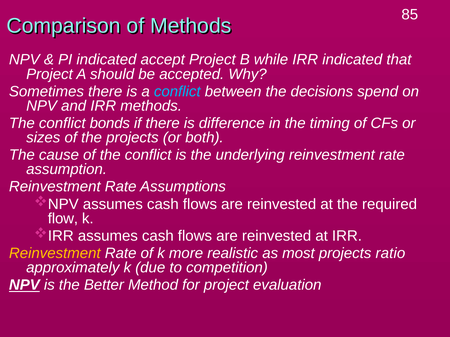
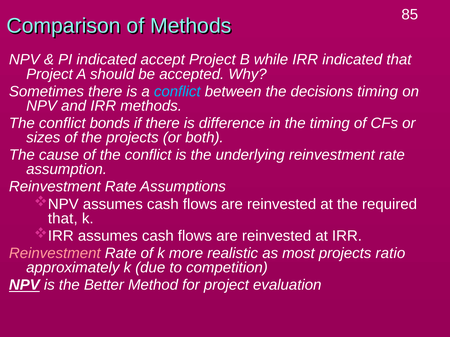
decisions spend: spend -> timing (378, 92)
flow: flow -> that (63, 219)
Reinvestment colour: yellow -> pink (55, 254)
